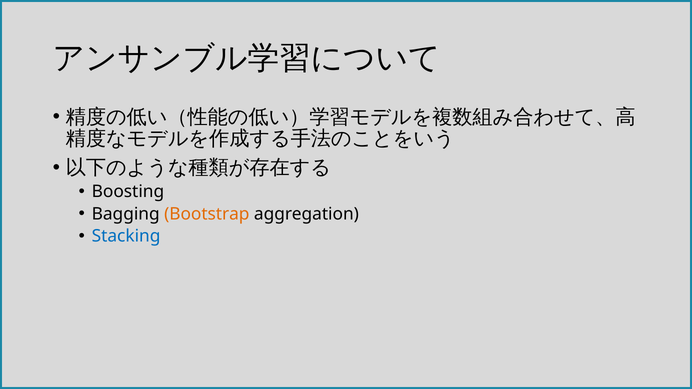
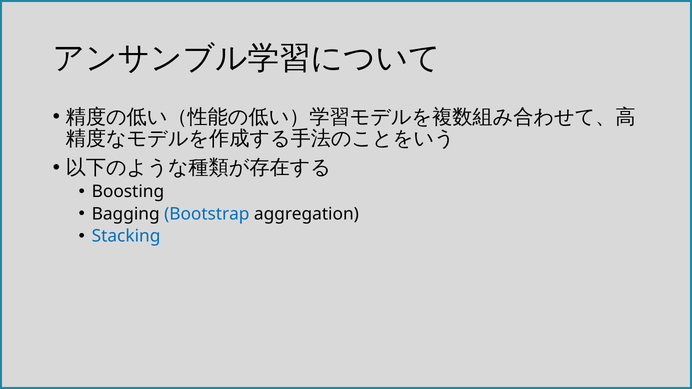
Bootstrap colour: orange -> blue (207, 214)
